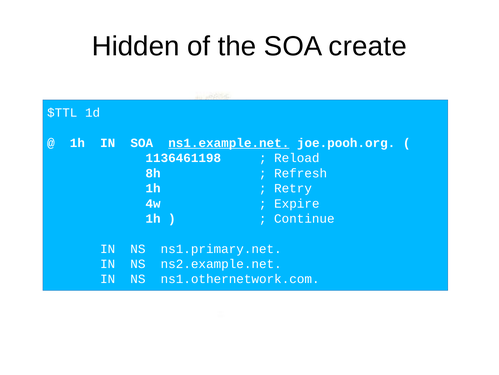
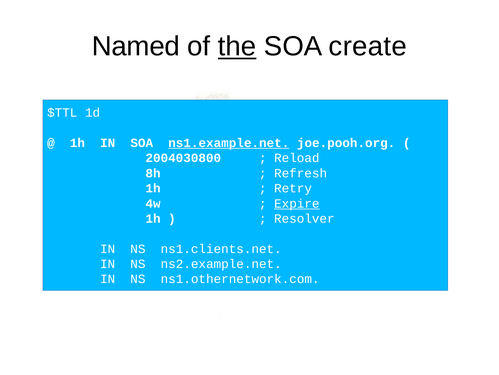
Hidden: Hidden -> Named (136, 46)
the underline: none -> present (237, 46)
1136461198: 1136461198 -> 2004030800 (183, 158)
Expire underline: none -> present (297, 203)
Continue: Continue -> Resolver (304, 218)
ns1.primary.net: ns1.primary.net -> ns1.clients.net (221, 249)
